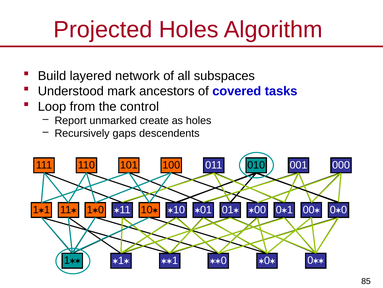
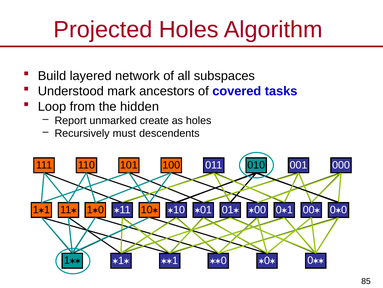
control: control -> hidden (140, 106)
gaps: gaps -> must (124, 133)
